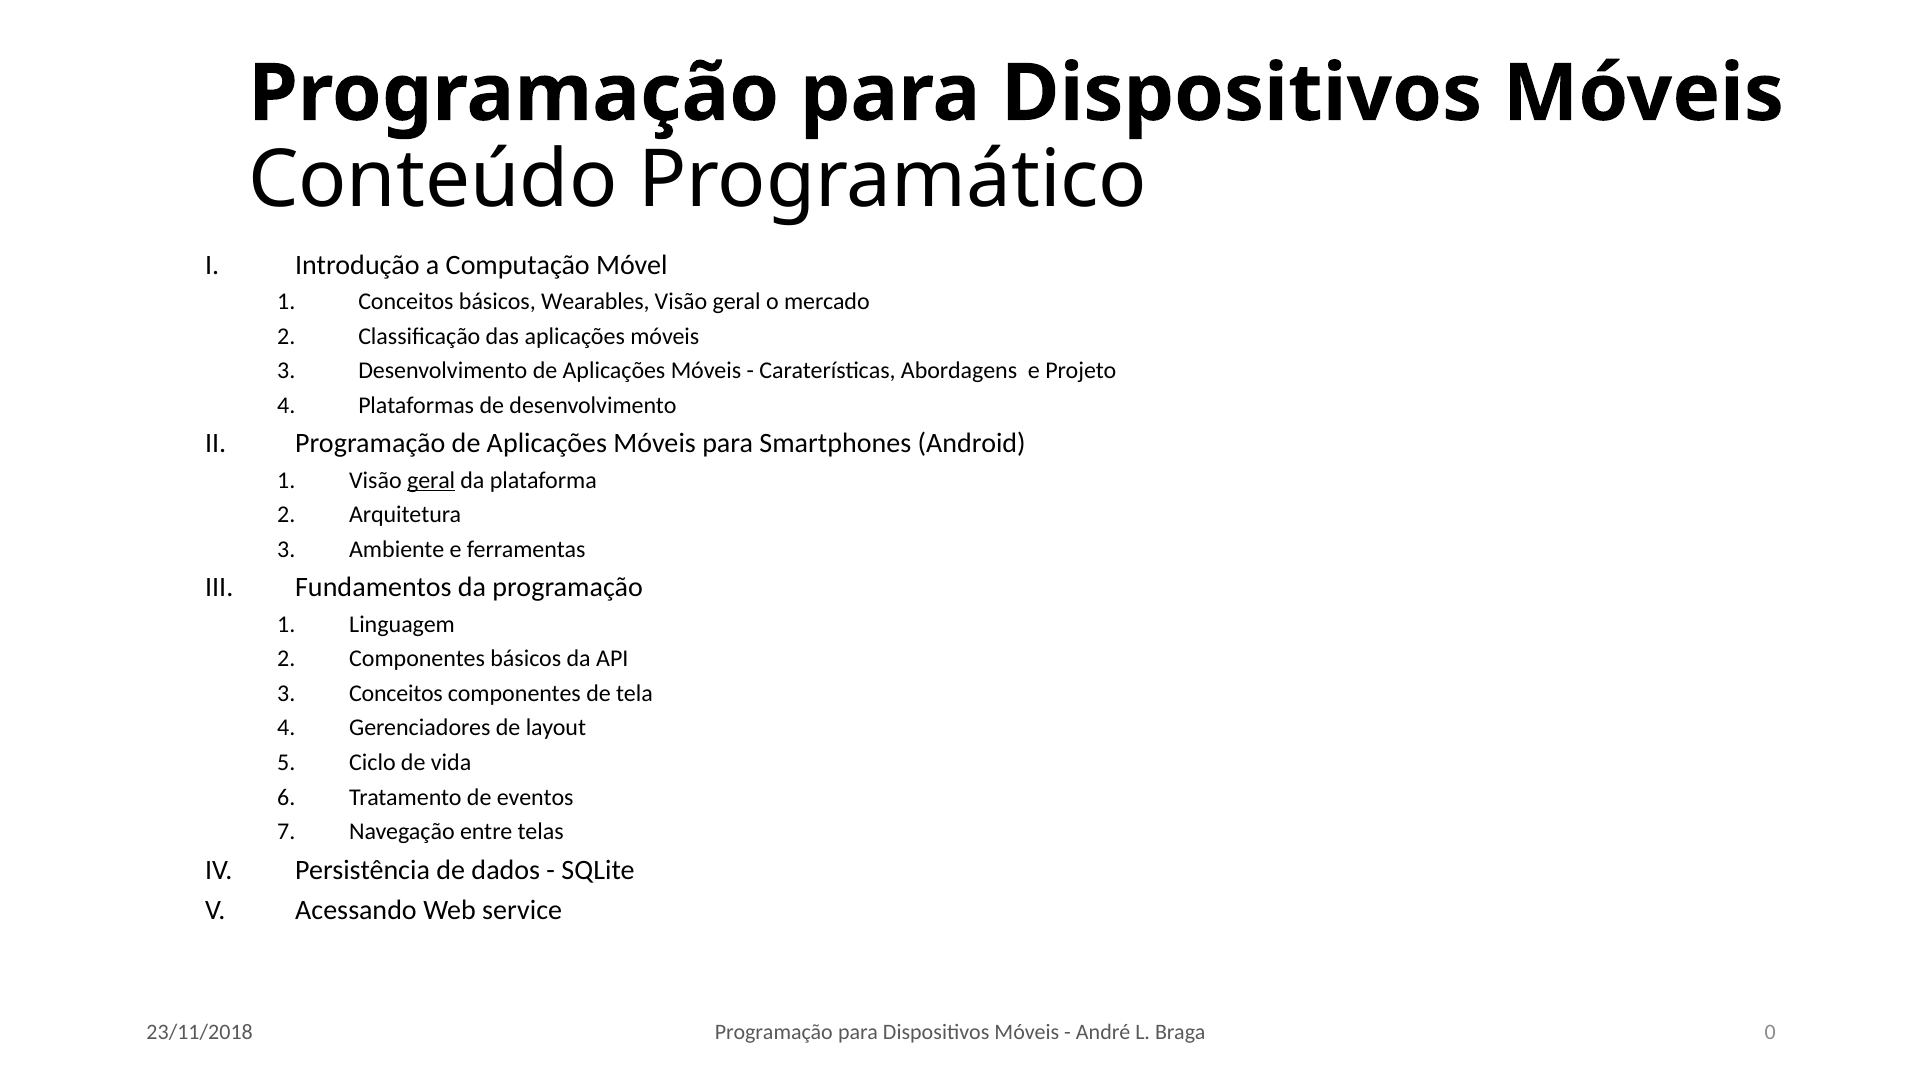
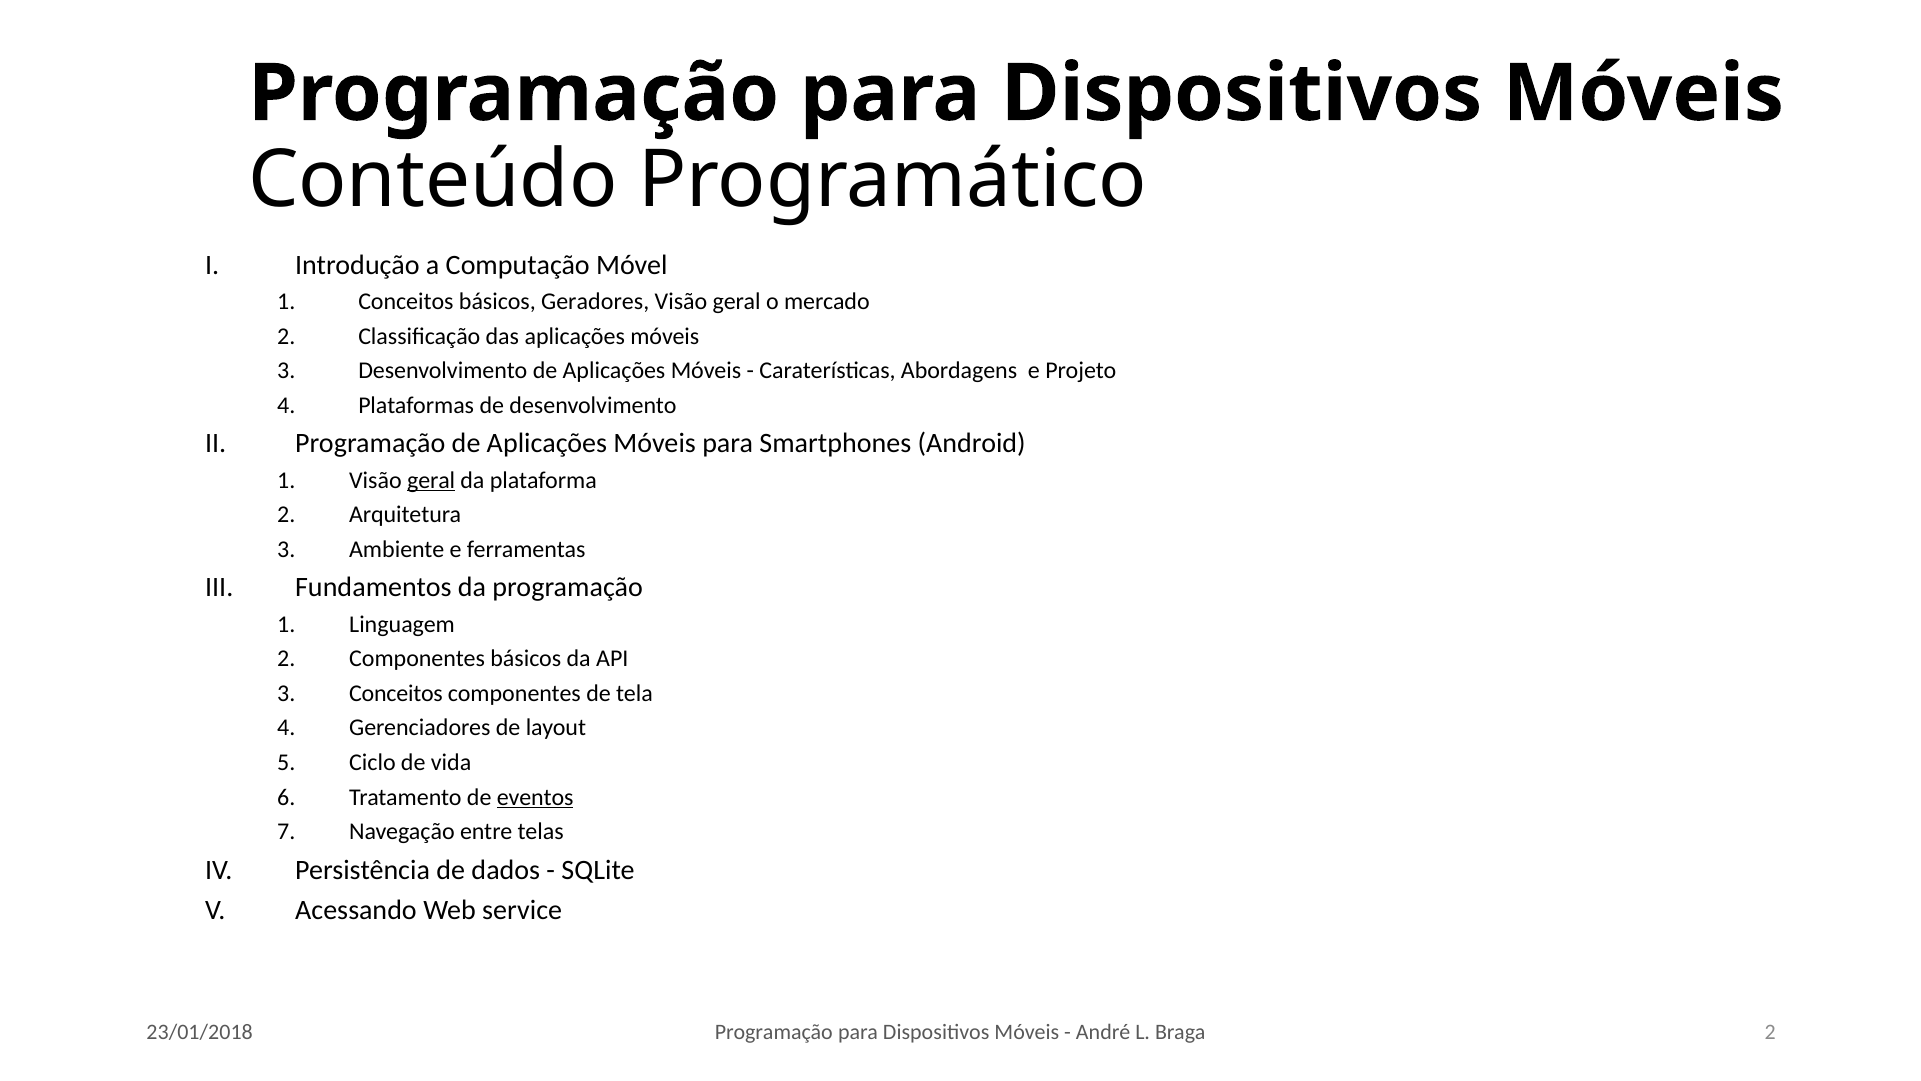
Wearables: Wearables -> Geradores (595, 302)
eventos underline: none -> present (535, 797)
Braga 0: 0 -> 2 (1770, 1031)
23/11/2018: 23/11/2018 -> 23/01/2018 (200, 1032)
